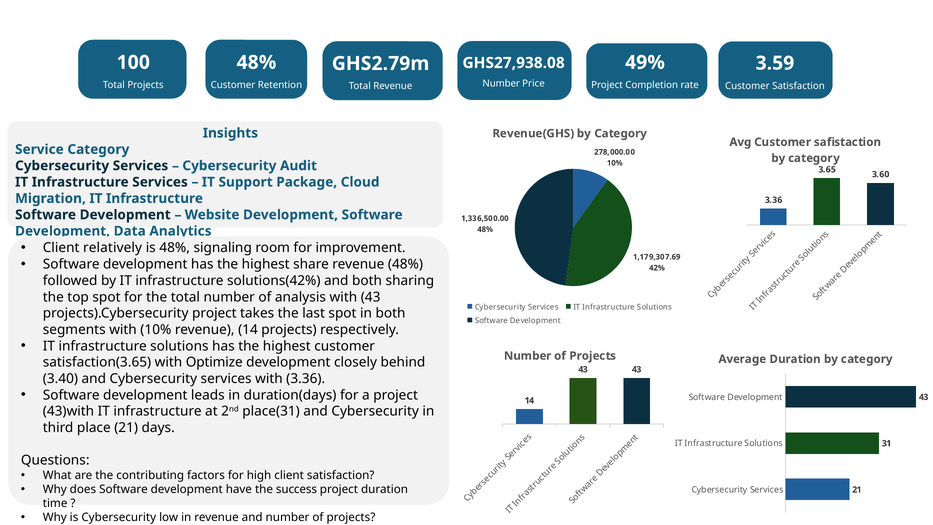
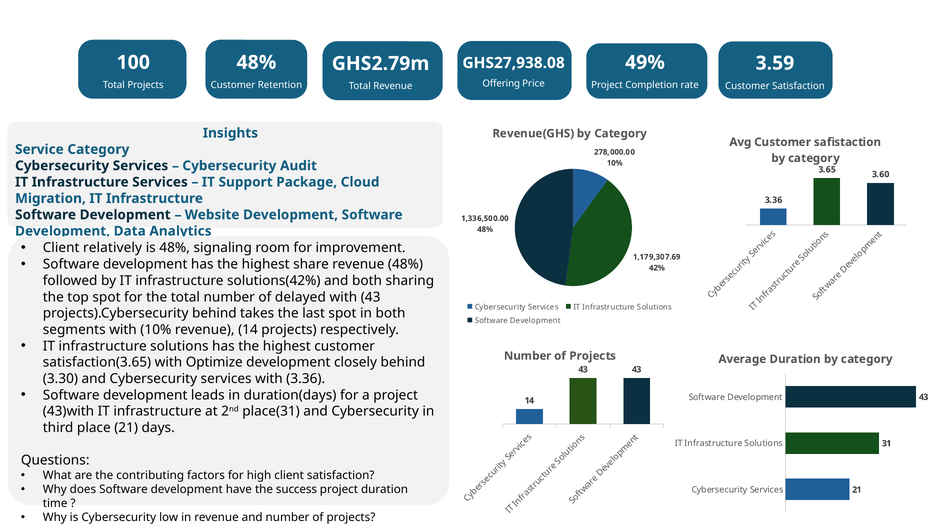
Number: Number -> Offering (501, 83)
analysis: analysis -> delayed (300, 297)
projects).Cybersecurity project: project -> behind (214, 313)
3.40: 3.40 -> 3.30 (60, 379)
